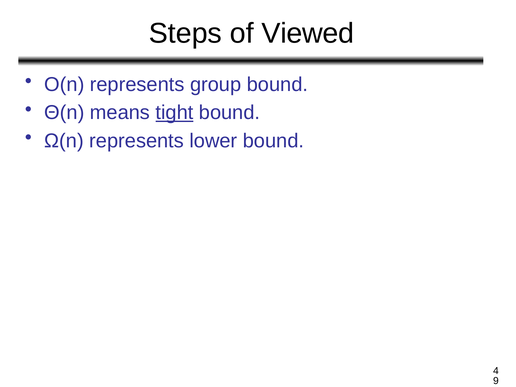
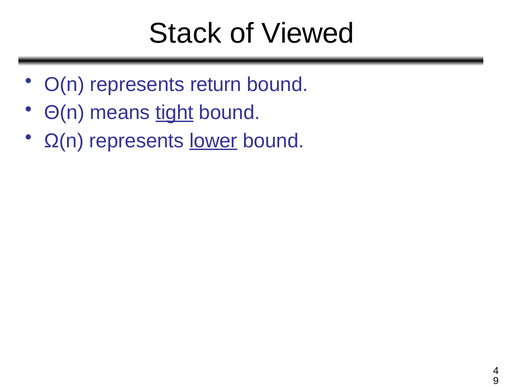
Steps: Steps -> Stack (185, 33)
group: group -> return (216, 85)
lower underline: none -> present (213, 141)
